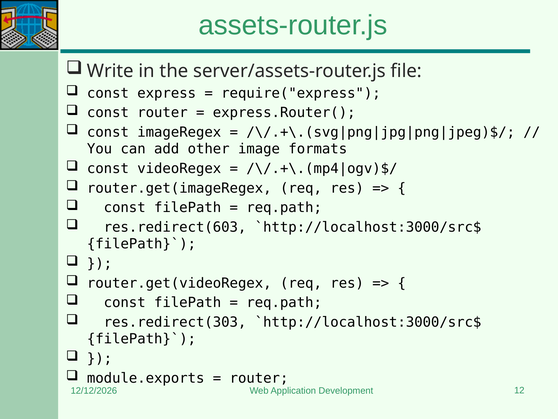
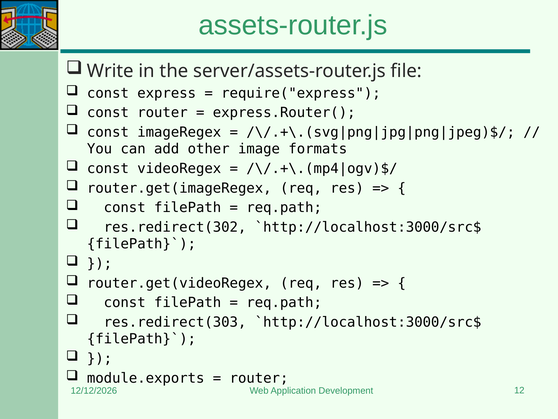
res.redirect(603: res.redirect(603 -> res.redirect(302 (175, 227)
